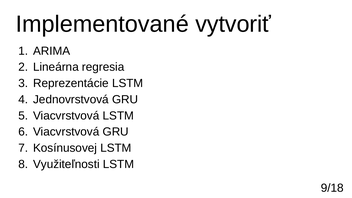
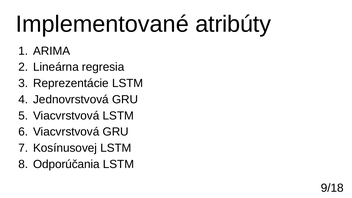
vytvoriť: vytvoriť -> atribúty (233, 24)
Využiteľnosti: Využiteľnosti -> Odporúčania (66, 164)
